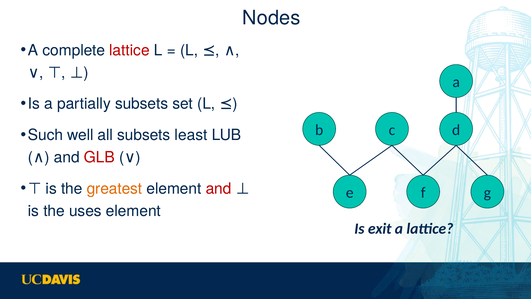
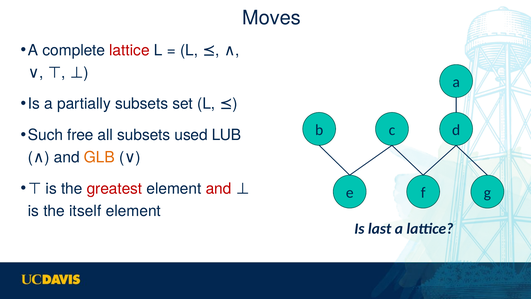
Nodes: Nodes -> Moves (271, 18)
well: well -> free (80, 135)
least: least -> used (191, 135)
GLB colour: red -> orange (99, 157)
greatest colour: orange -> red (115, 188)
uses: uses -> itself (85, 211)
exit: exit -> last (380, 229)
